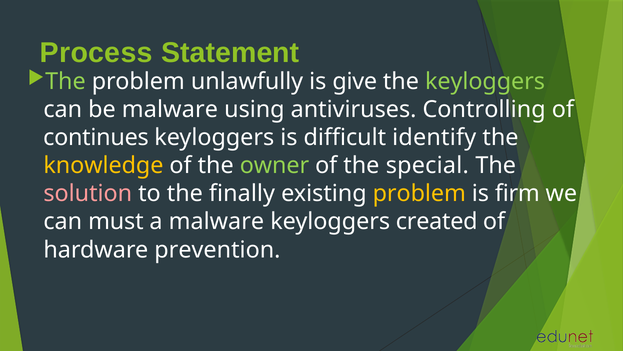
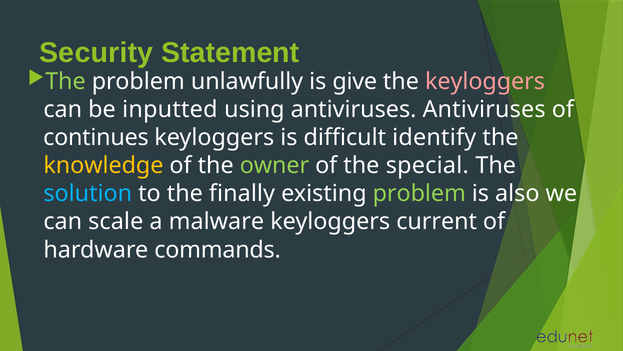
Process: Process -> Security (96, 53)
keyloggers colour: light green -> pink (485, 81)
be malware: malware -> inputted (170, 109)
antiviruses Controlling: Controlling -> Antiviruses (484, 109)
solution colour: pink -> light blue (88, 193)
problem colour: yellow -> light green (419, 193)
firm: firm -> also (517, 193)
must: must -> scale (116, 221)
created: created -> current (437, 221)
prevention: prevention -> commands (218, 249)
